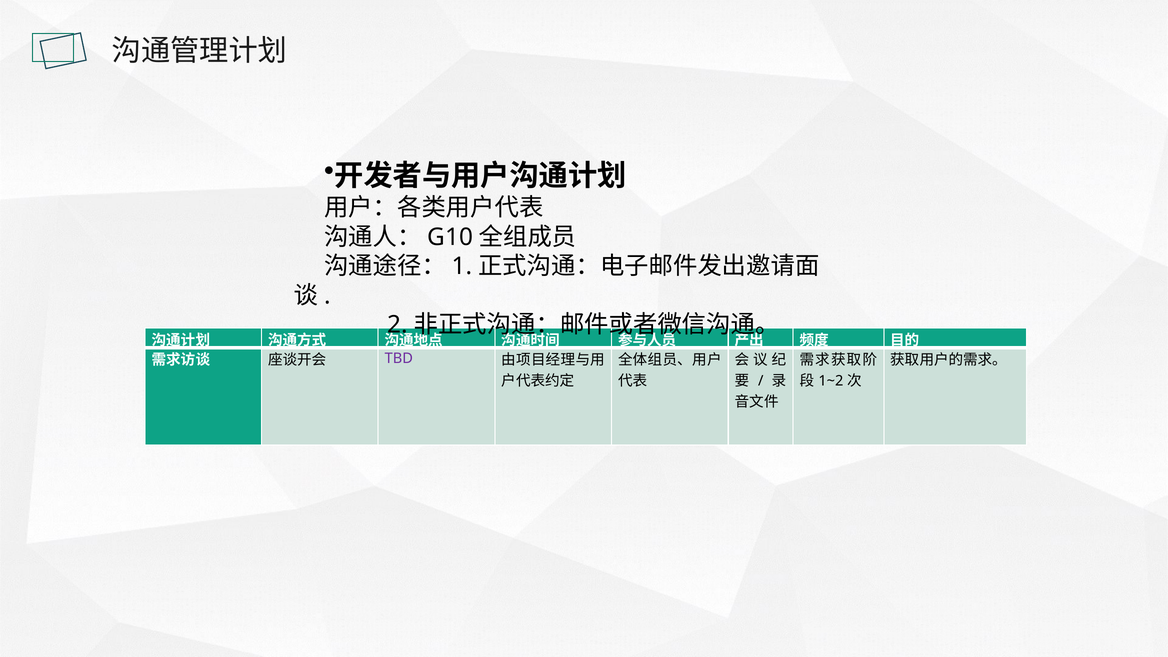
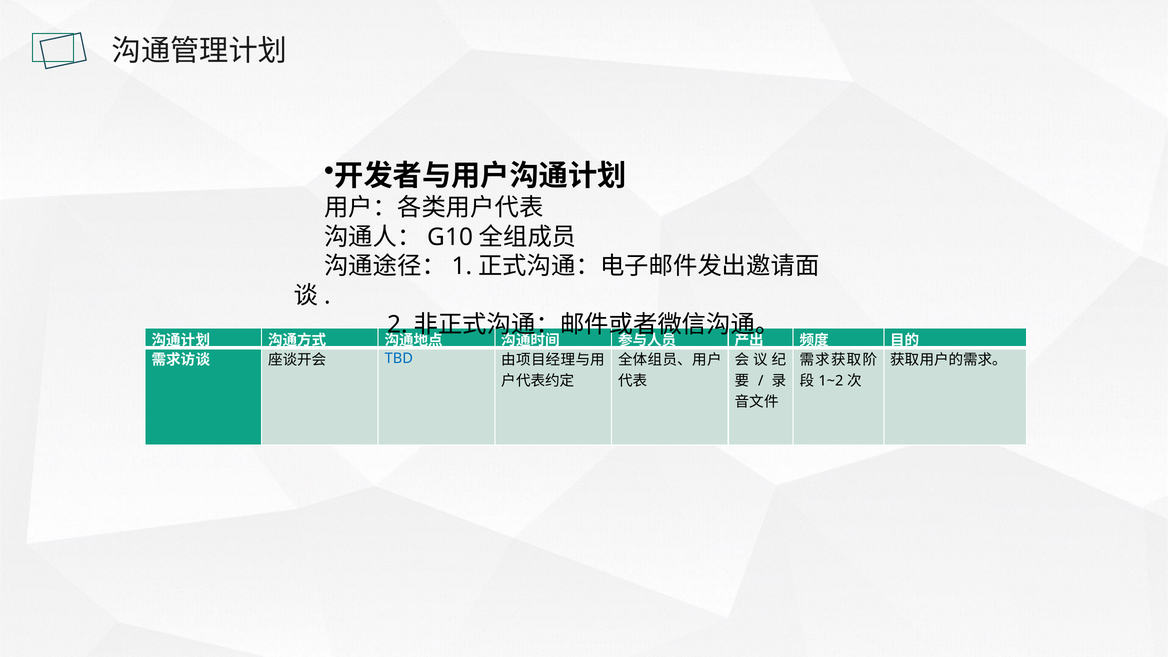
TBD colour: purple -> blue (399, 358)
